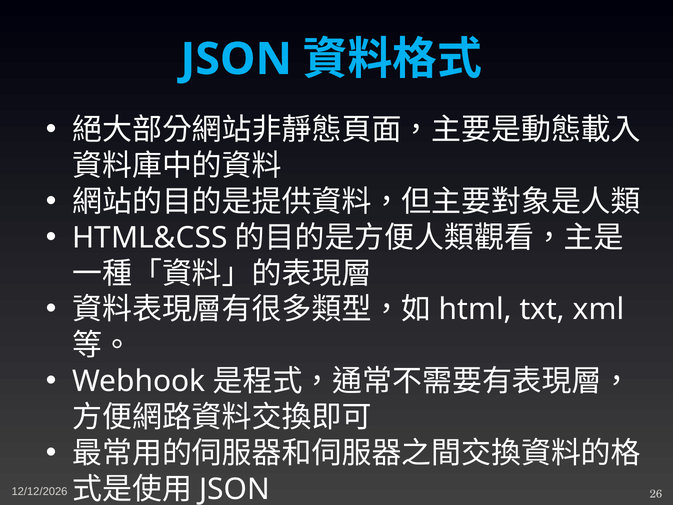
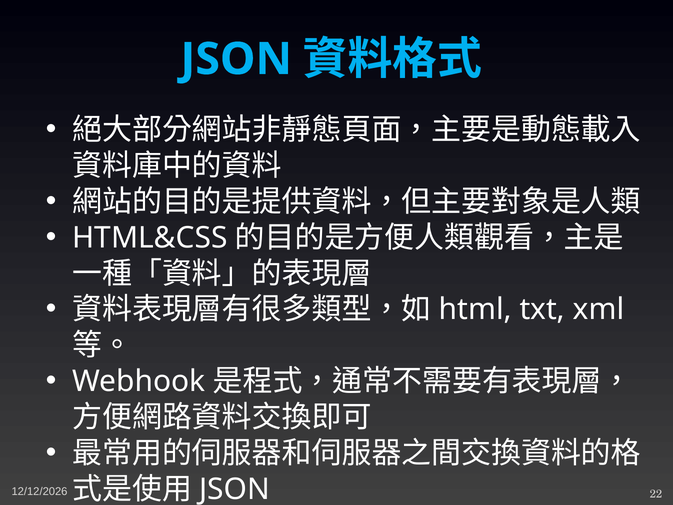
26: 26 -> 22 (656, 494)
